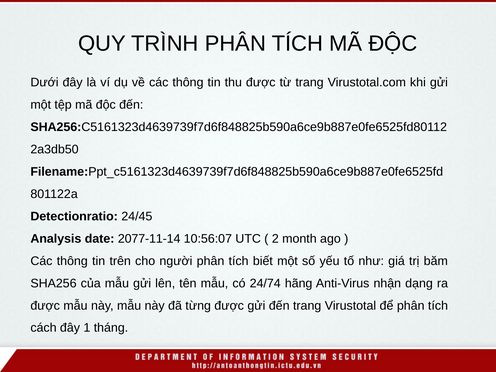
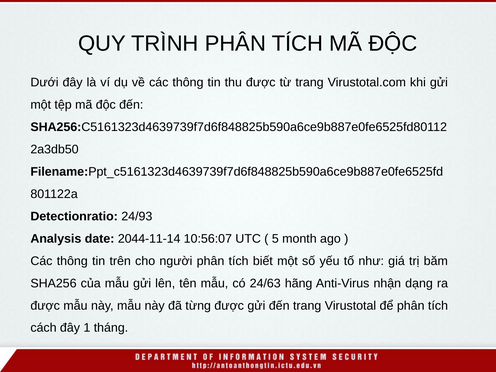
24/45: 24/45 -> 24/93 (137, 216)
2077-11-14: 2077-11-14 -> 2044-11-14 (149, 239)
2: 2 -> 5 (275, 239)
24/74: 24/74 -> 24/63 (265, 283)
